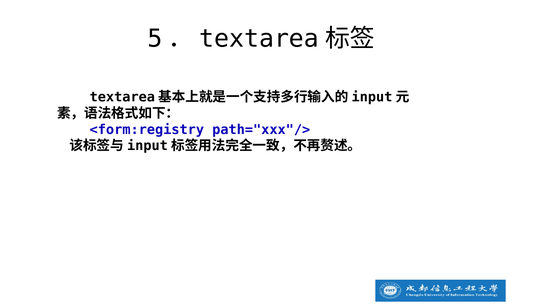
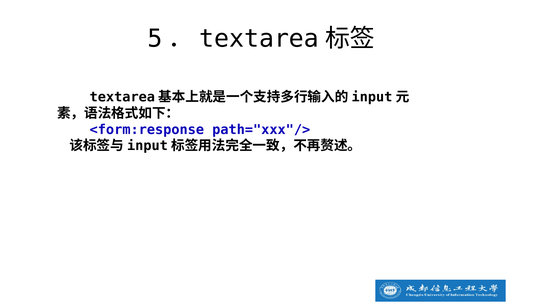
<form:registry: <form:registry -> <form:response (147, 130)
